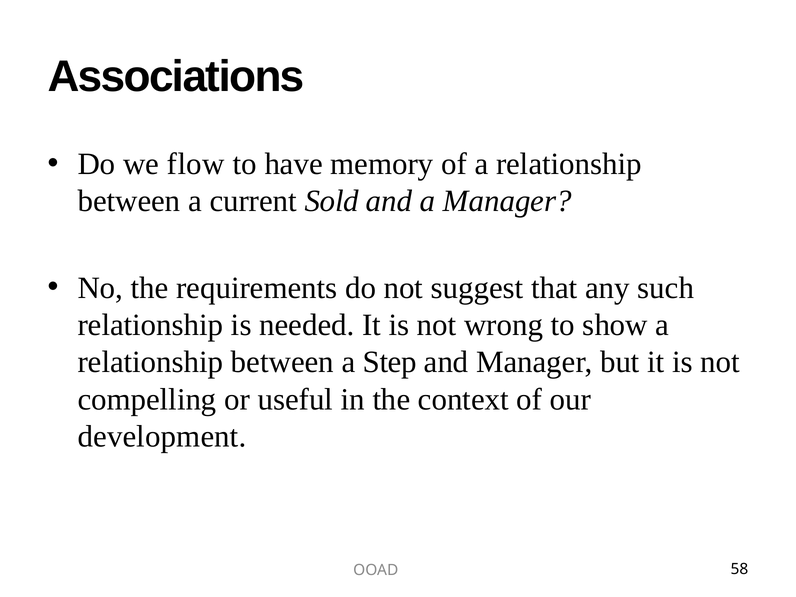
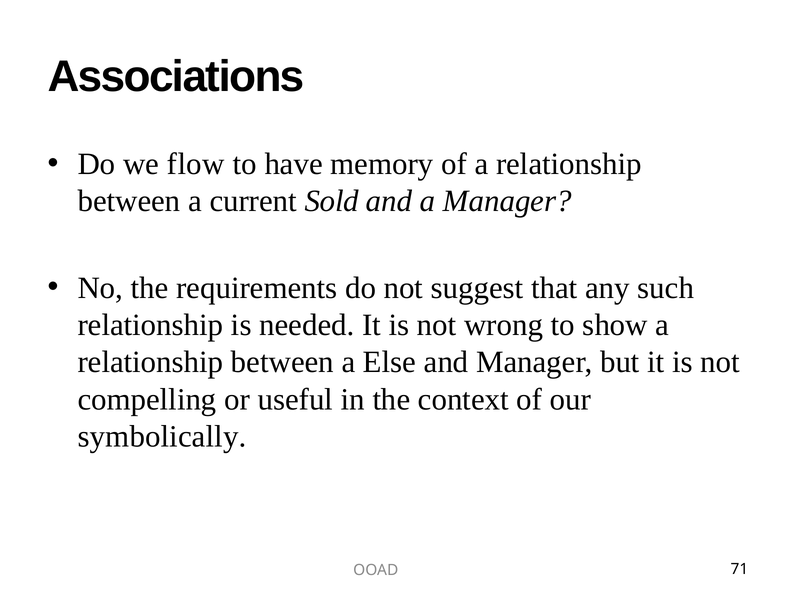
Step: Step -> Else (390, 362)
development: development -> symbolically (162, 437)
58: 58 -> 71 (739, 569)
